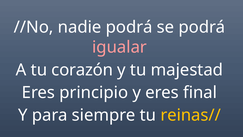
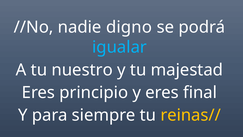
nadie podrá: podrá -> digno (129, 27)
igualar colour: pink -> light blue (119, 47)
corazón: corazón -> nuestro (82, 70)
